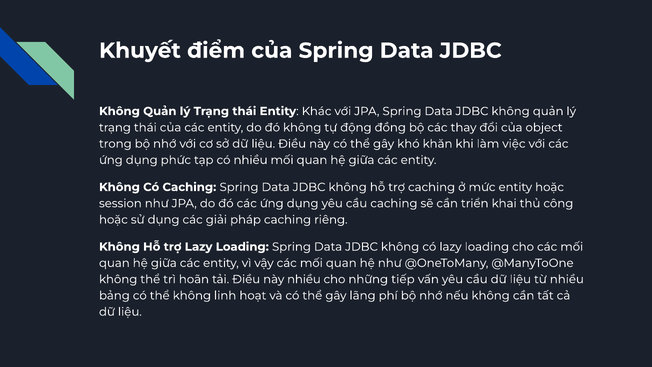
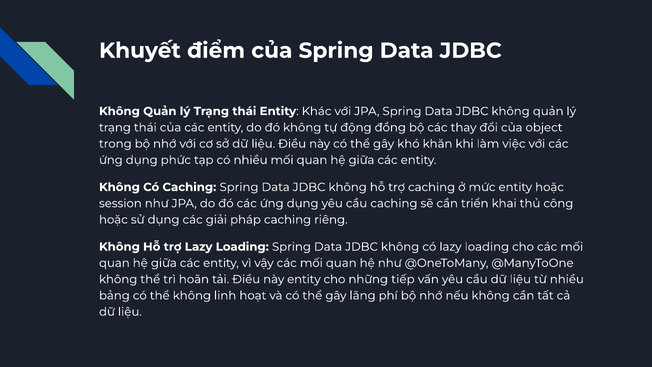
này nhiều: nhiều -> entity (304, 279)
